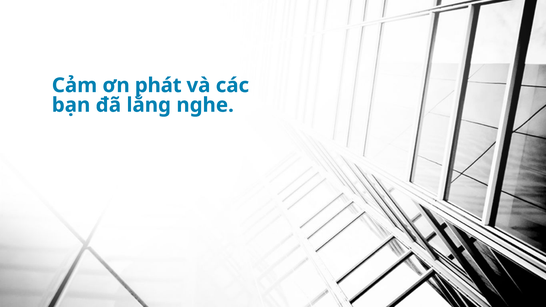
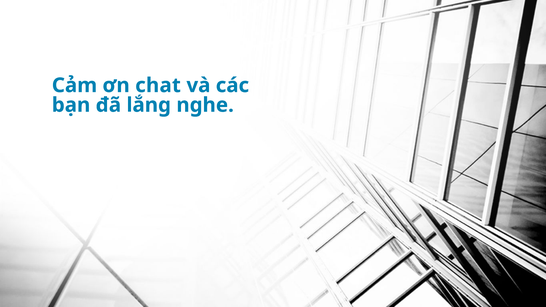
phát: phát -> chat (158, 85)
